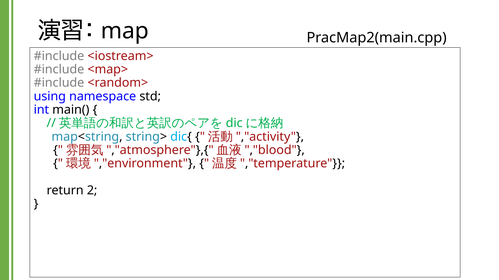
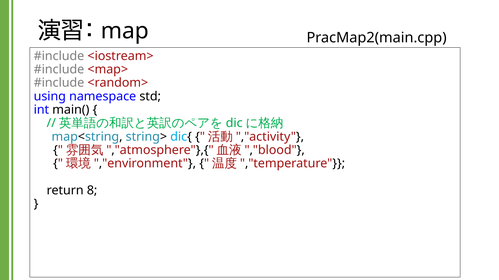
2: 2 -> 8 (92, 191)
